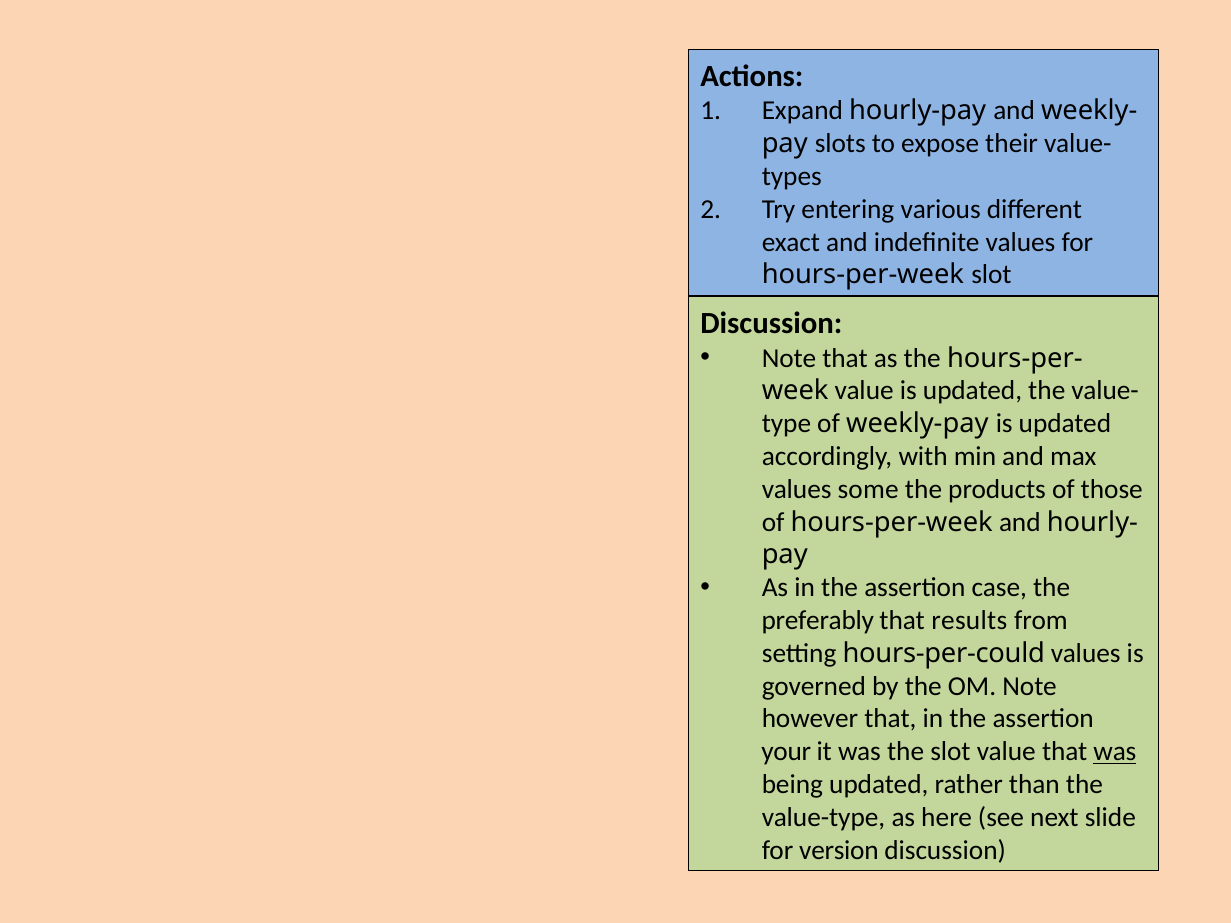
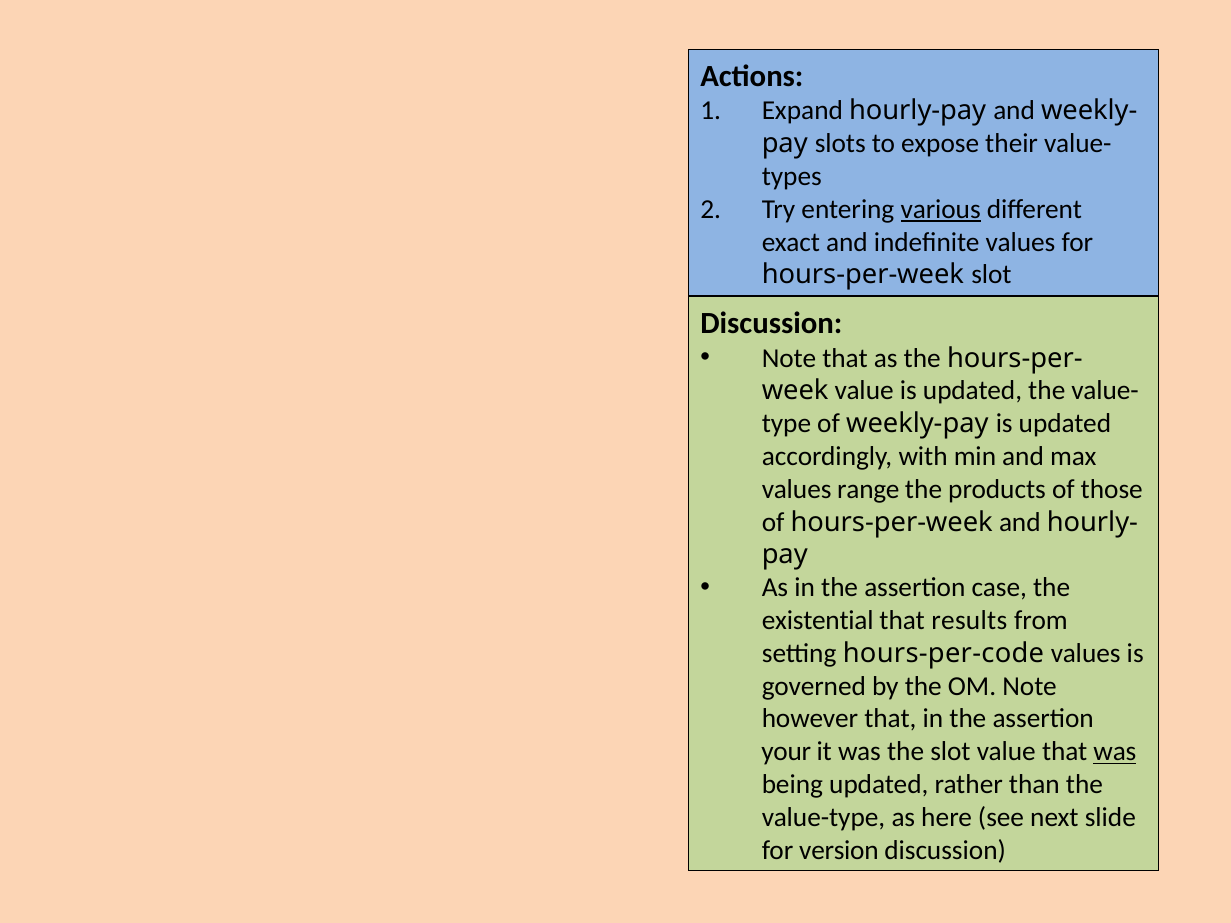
various underline: none -> present (941, 209)
some: some -> range (868, 489)
preferably: preferably -> existential (818, 621)
hours-per-could: hours-per-could -> hours-per-code (943, 653)
